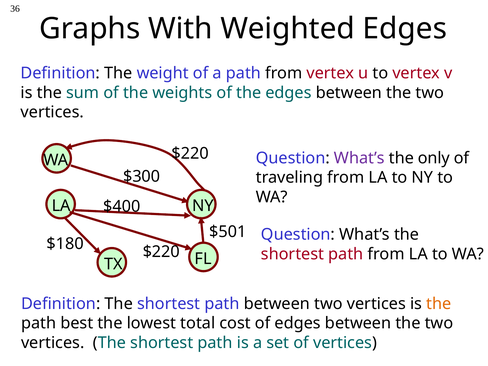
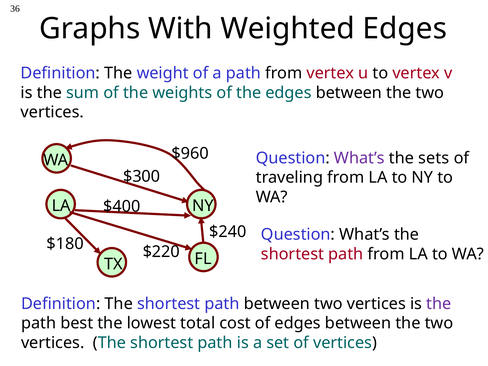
$220: $220 -> $960 (190, 154)
only: only -> sets (434, 158)
$501: $501 -> $240 (228, 232)
the colour: orange -> purple (439, 304)
